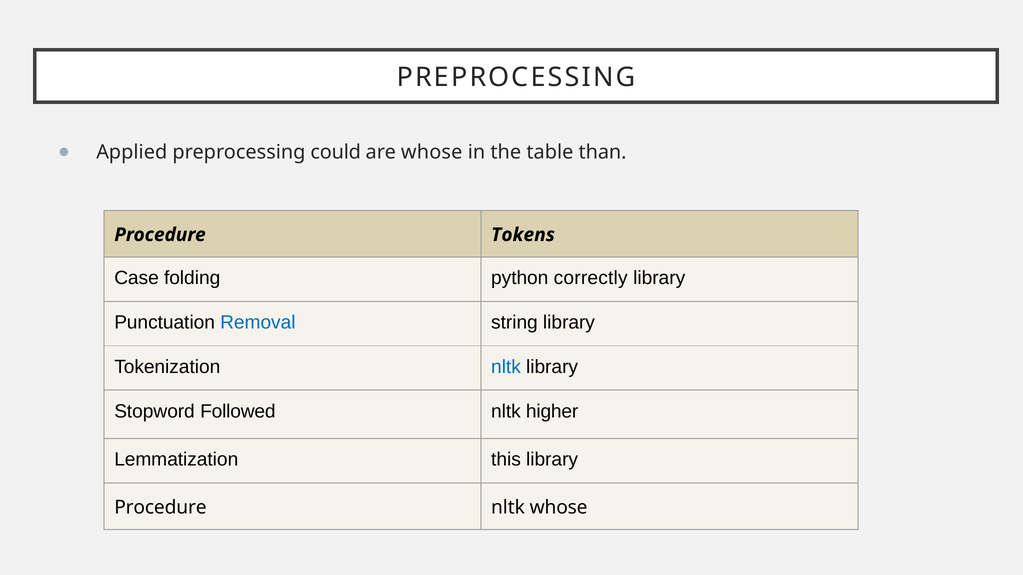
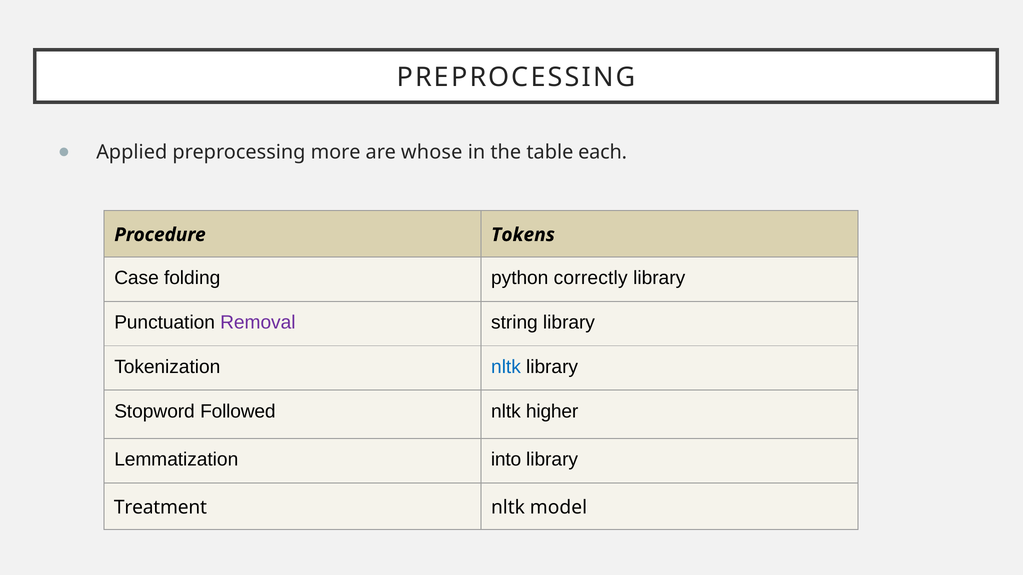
could: could -> more (336, 153)
than: than -> each (603, 153)
Removal colour: blue -> purple (258, 323)
this: this -> into (506, 460)
Procedure: Procedure -> Treatment (160, 508)
nltk whose: whose -> model (558, 508)
